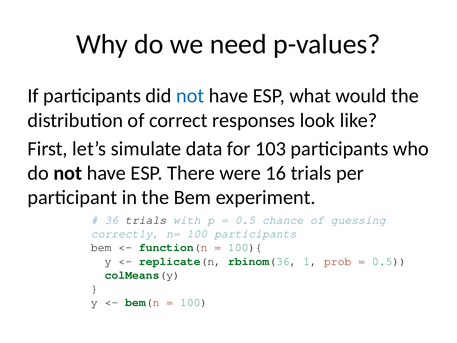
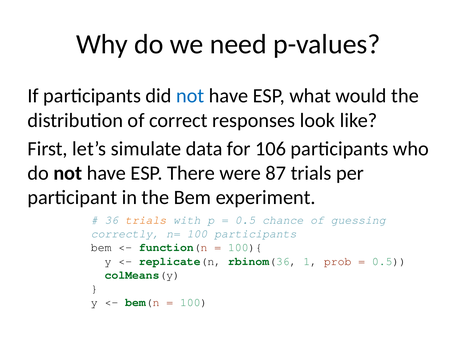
103: 103 -> 106 (271, 149)
16: 16 -> 87 (276, 173)
trials colour: black -> orange (146, 220)
